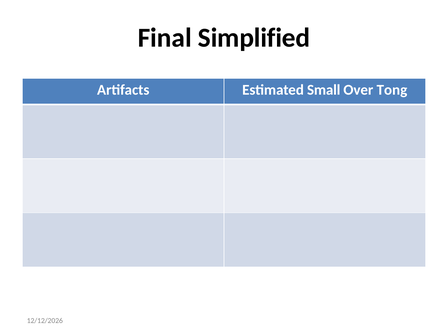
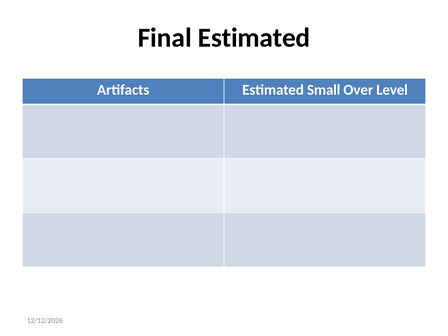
Final Simplified: Simplified -> Estimated (254, 38)
Tong: Tong -> Level (392, 90)
